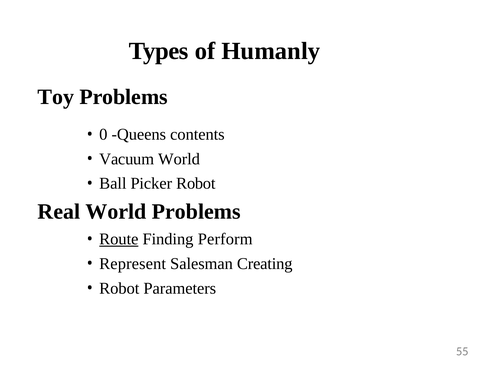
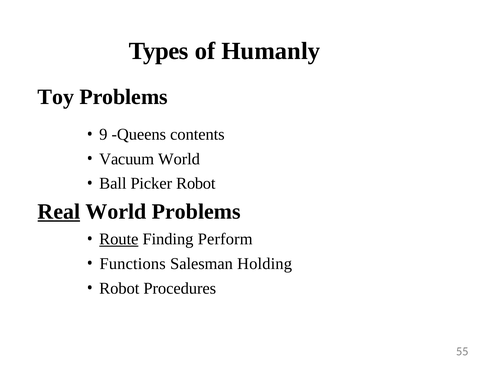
0: 0 -> 9 (103, 134)
Real underline: none -> present (59, 211)
Represent: Represent -> Functions (133, 263)
Creating: Creating -> Holding (265, 263)
Parameters: Parameters -> Procedures (180, 288)
